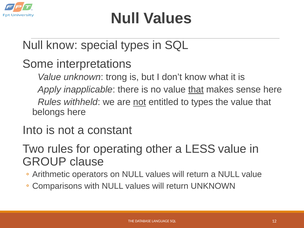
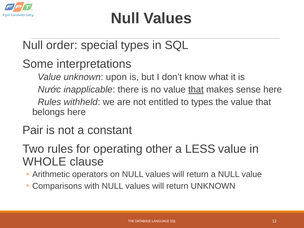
Null know: know -> order (62, 45)
trong: trong -> upon (116, 77)
Apply: Apply -> Nước (49, 90)
not underline: present -> none (140, 102)
Into: Into -> Pair (33, 130)
GROUP: GROUP -> WHOLE (44, 162)
